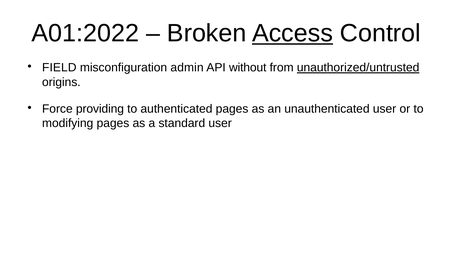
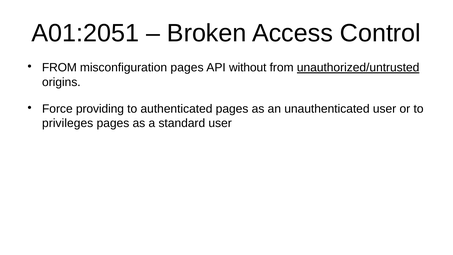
A01:2022: A01:2022 -> A01:2051 (85, 33)
Access underline: present -> none (293, 33)
FIELD: FIELD -> FROM (59, 68)
misconfiguration admin: admin -> pages (187, 68)
modifying: modifying -> privileges (68, 123)
